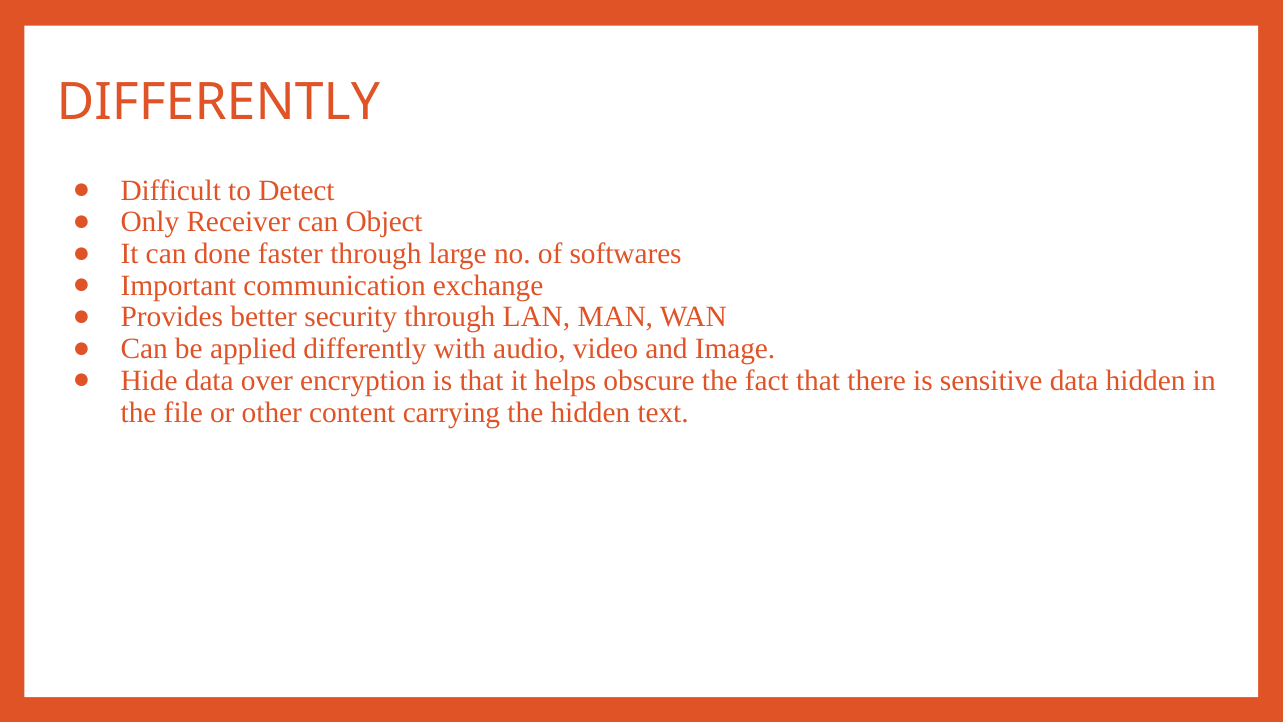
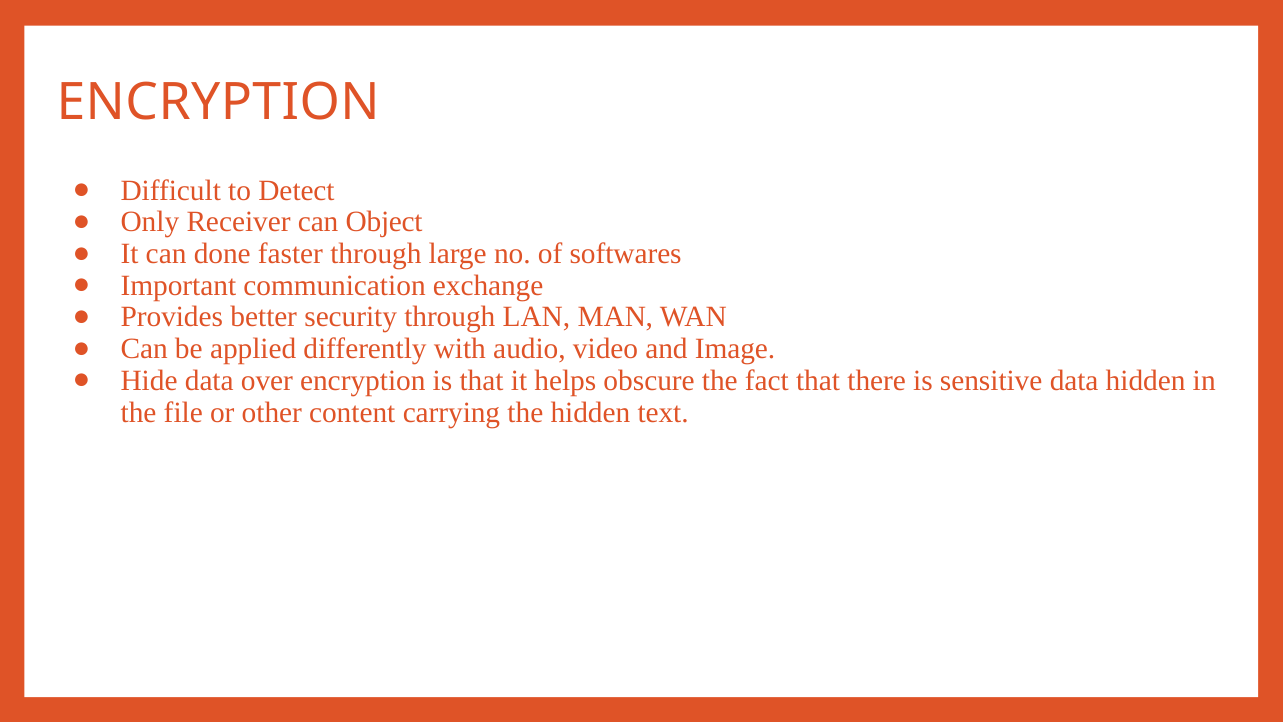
DIFFERENTLY: DIFFERENTLY -> ENCRYPTION (218, 103)
